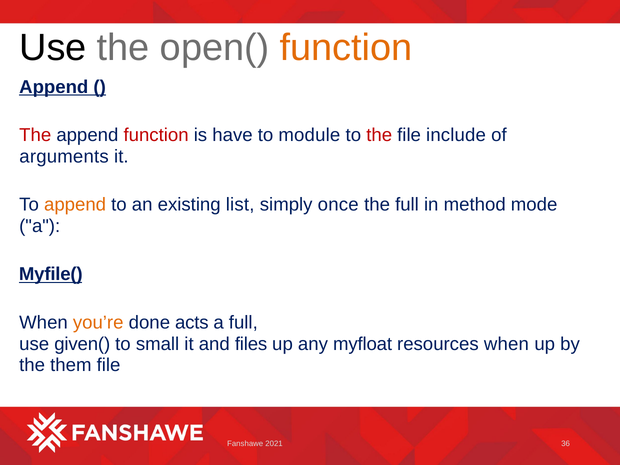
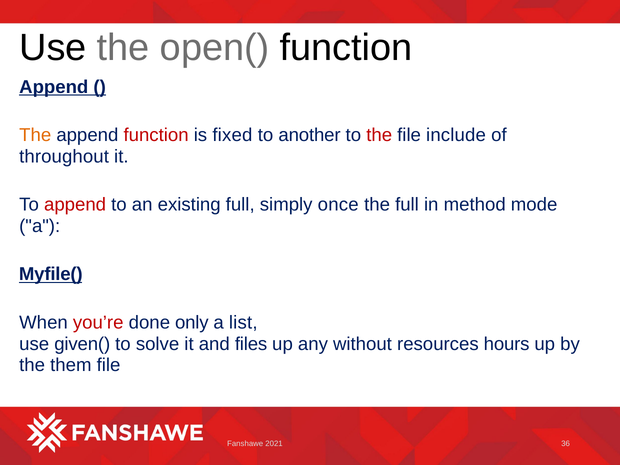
function colour: orange -> black (346, 48)
The colour: red -> orange (35, 135)
have: have -> fixed (232, 135)
module: module -> another (310, 135)
arguments: arguments -> throughout (64, 157)
append colour: orange -> red (75, 205)
existing list: list -> full (240, 205)
you’re colour: orange -> red (98, 323)
acts: acts -> only (192, 323)
a full: full -> list (243, 323)
small: small -> solve (158, 344)
myfloat: myfloat -> without (362, 344)
resources when: when -> hours (507, 344)
